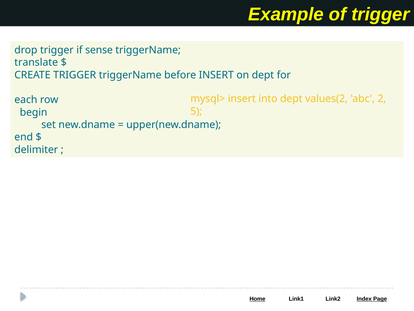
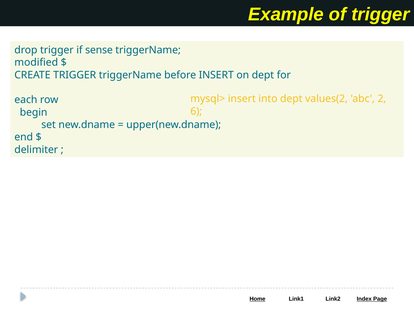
translate: translate -> modified (36, 62)
5: 5 -> 6 (196, 111)
